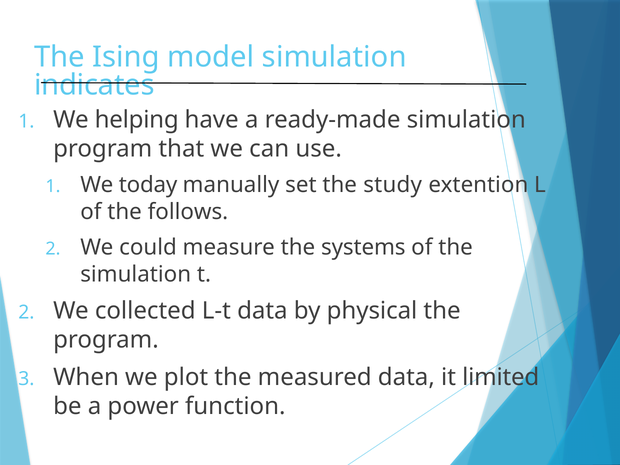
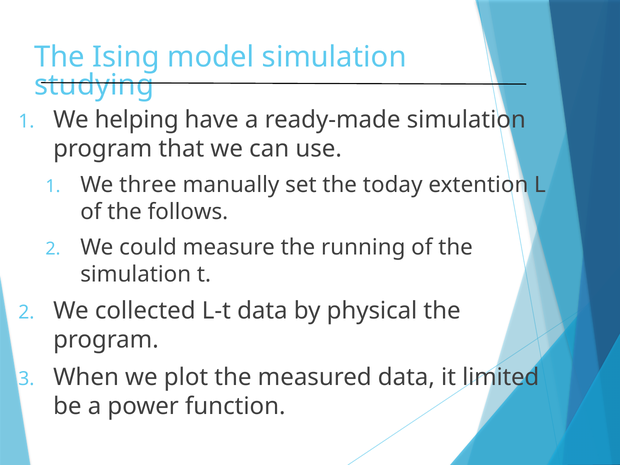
indicates: indicates -> studying (94, 85)
today: today -> three (148, 185)
study: study -> today (393, 185)
systems: systems -> running (363, 247)
